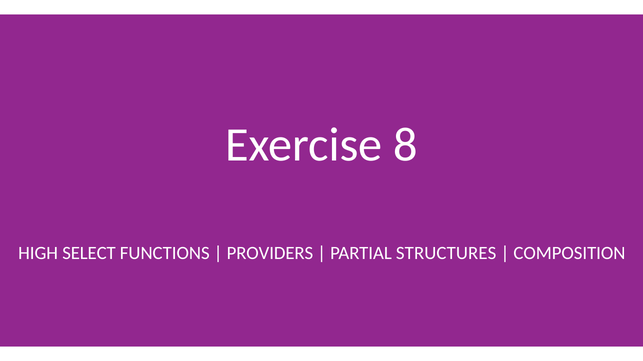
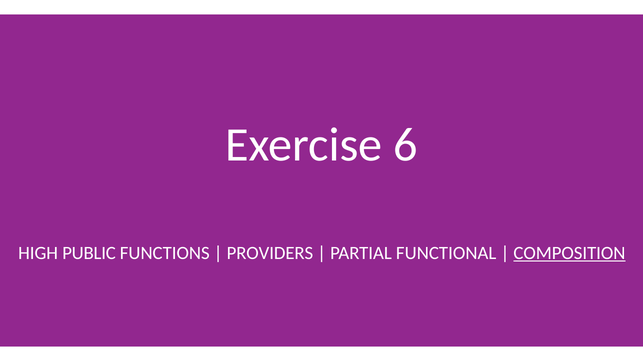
8: 8 -> 6 (405, 145)
SELECT: SELECT -> PUBLIC (89, 254)
STRUCTURES: STRUCTURES -> FUNCTIONAL (446, 254)
COMPOSITION underline: none -> present (569, 254)
